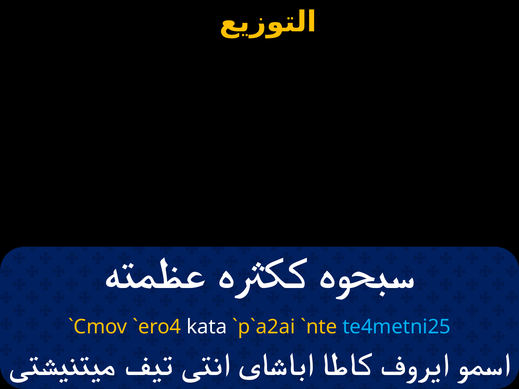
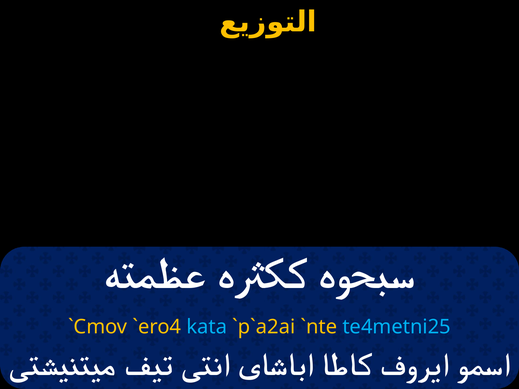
kata colour: white -> light blue (207, 327)
